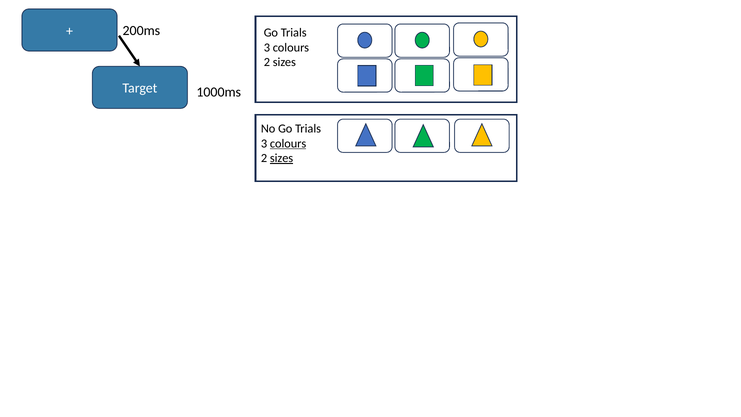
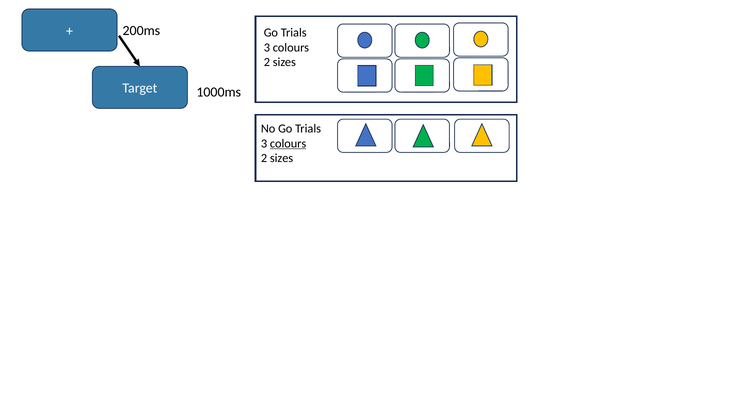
sizes underline: present -> none (282, 158)
